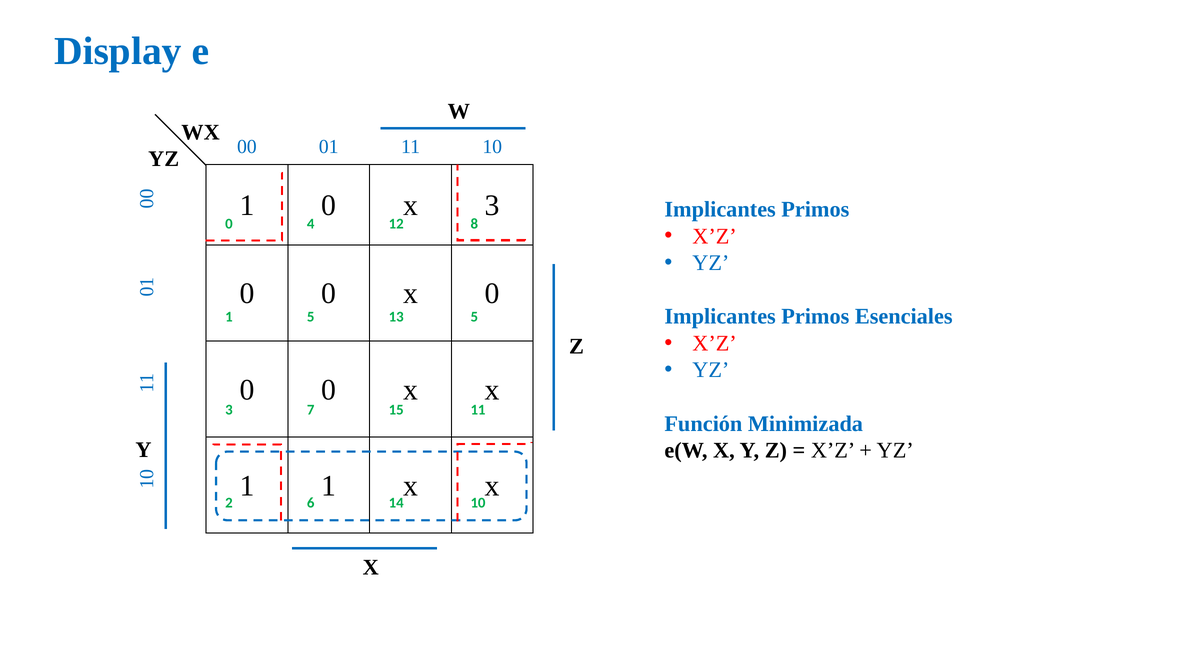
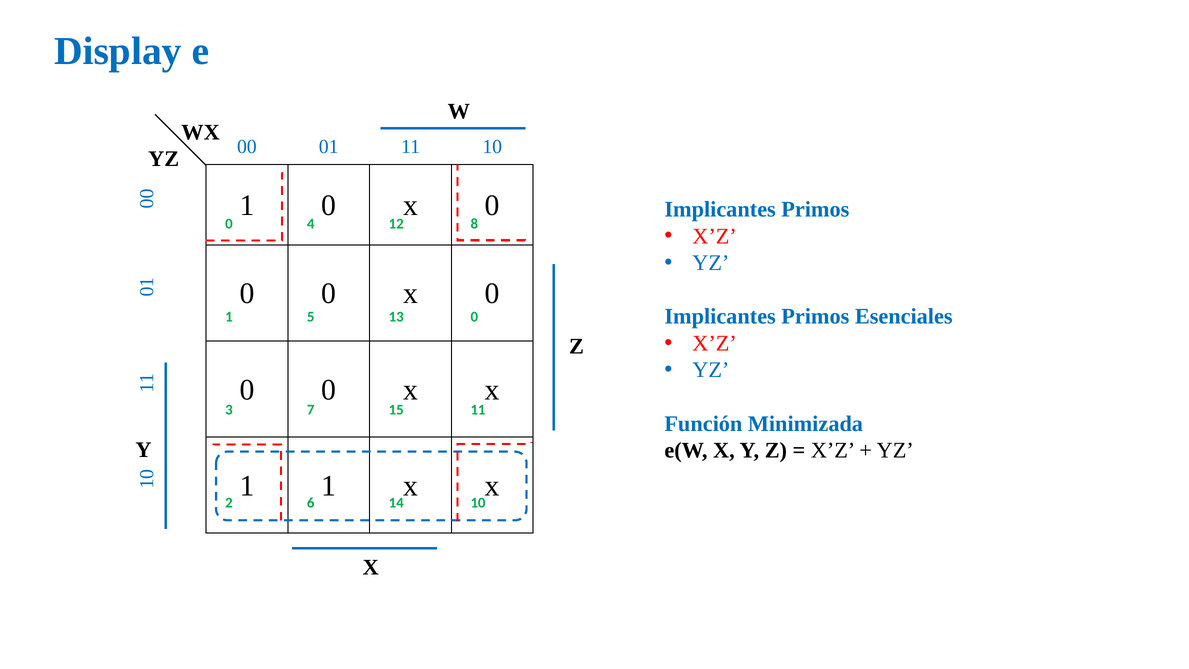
1 0 x 3: 3 -> 0 (492, 205)
13 5: 5 -> 0 (474, 317)
